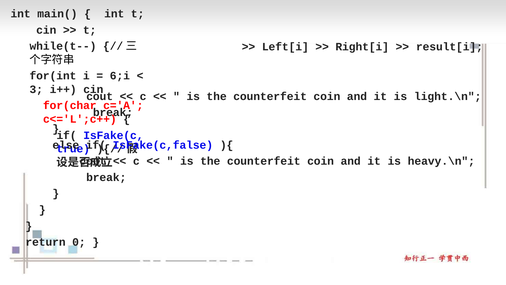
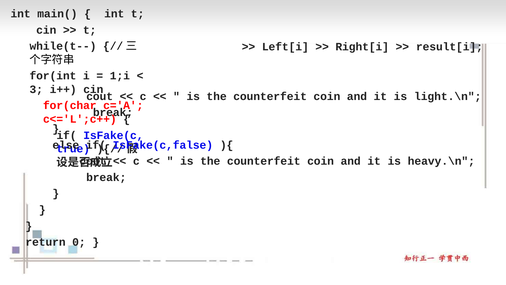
6;i: 6;i -> 1;i (120, 76)
